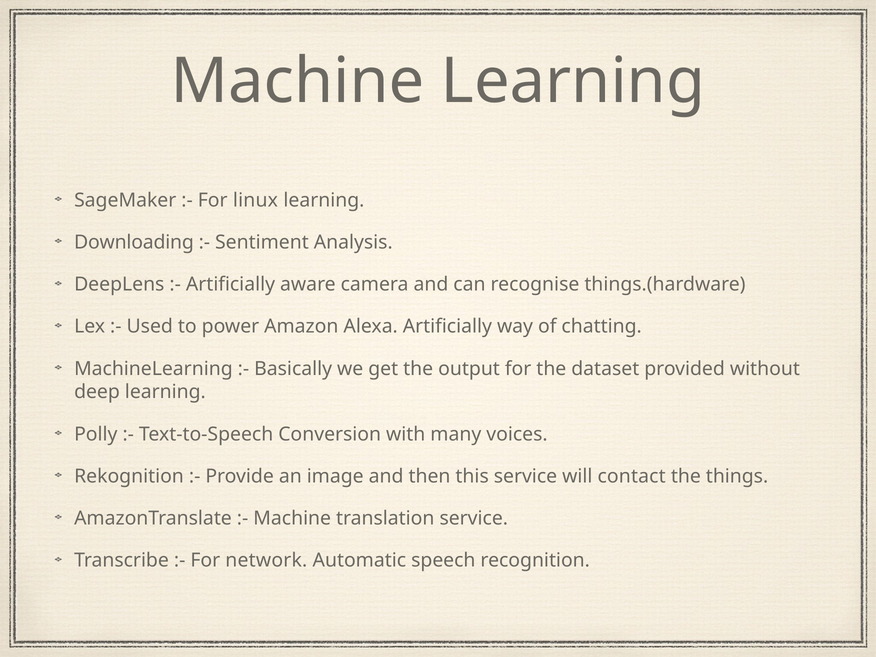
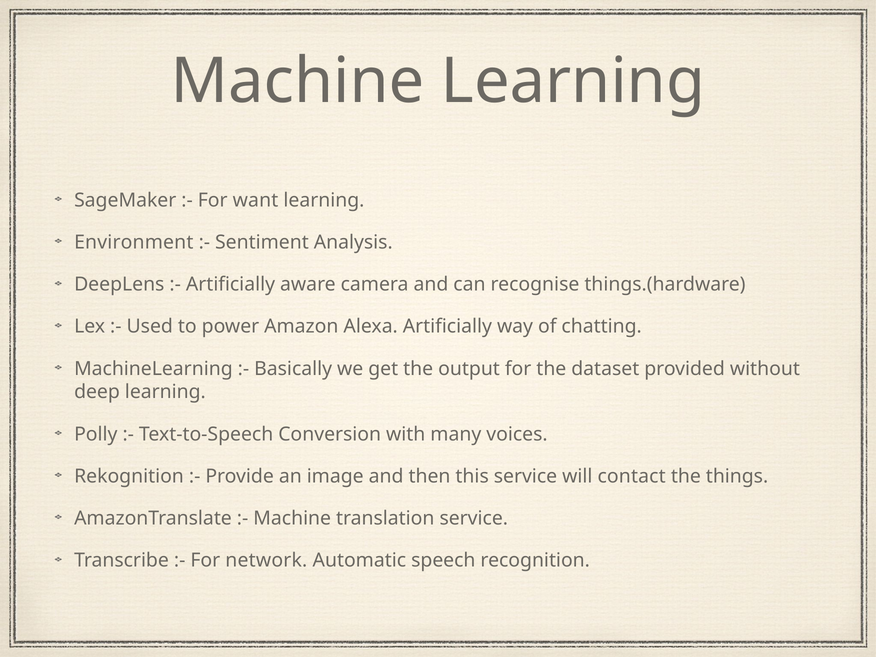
linux: linux -> want (255, 200)
Downloading: Downloading -> Environment (134, 242)
